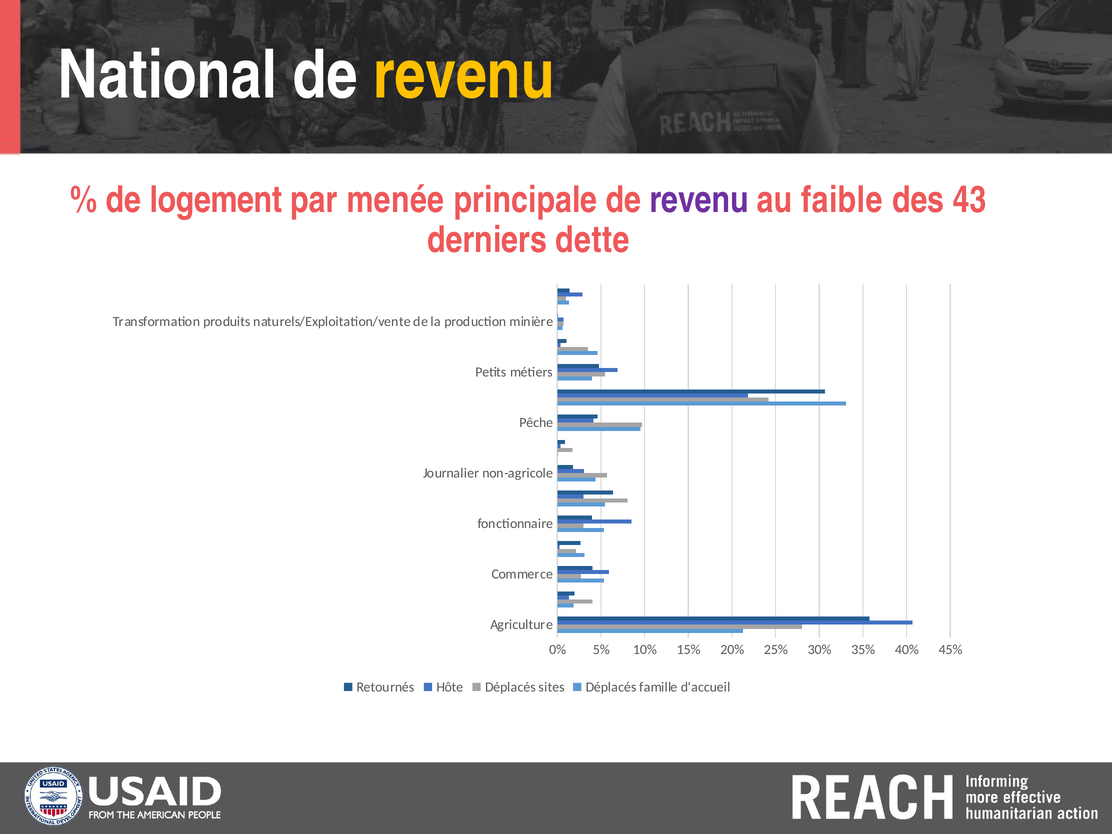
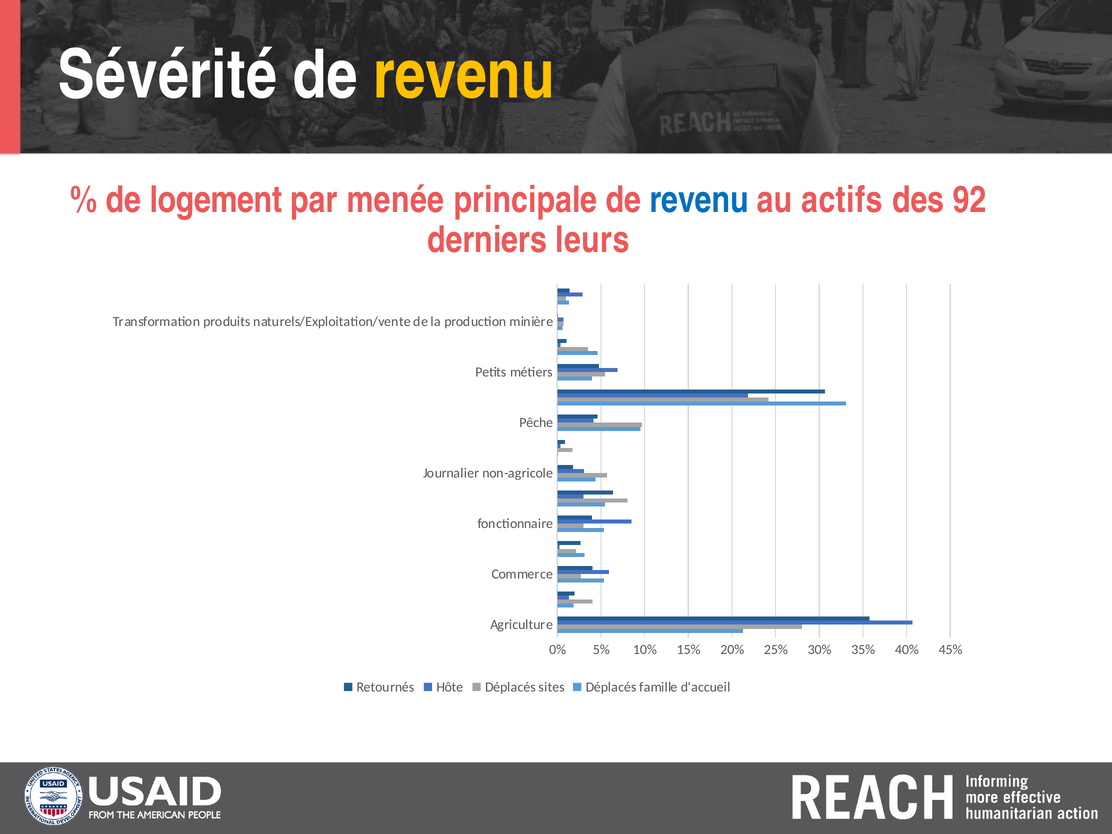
National: National -> Sévérité (167, 75)
revenu colour: purple -> blue (699, 200)
faible: faible -> actifs (842, 200)
43: 43 -> 92 (970, 200)
dette: dette -> leurs (592, 240)
